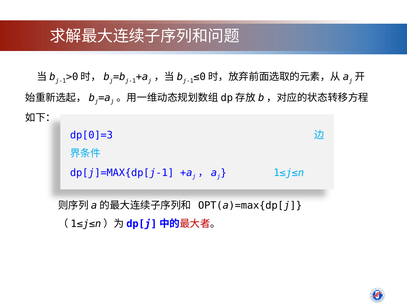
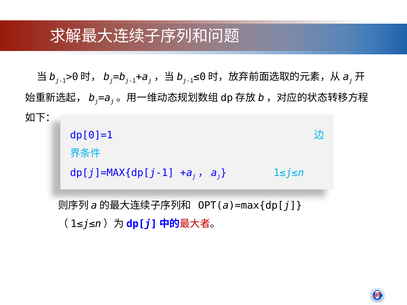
dp[0]=3: dp[0]=3 -> dp[0]=1 (91, 135)
